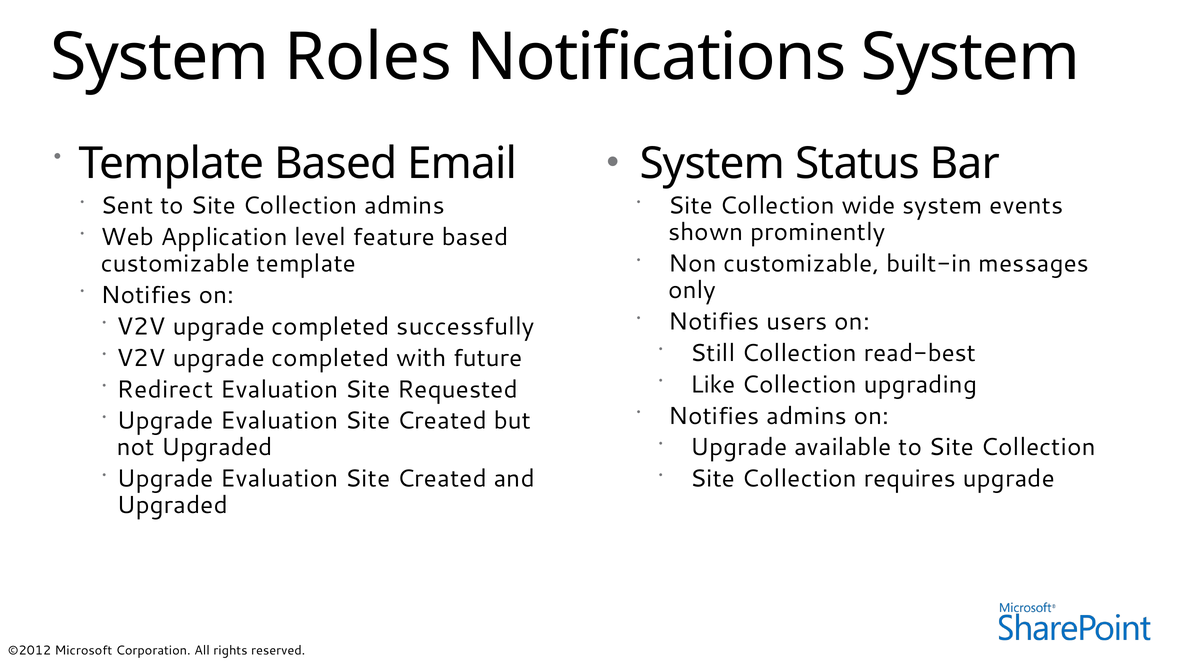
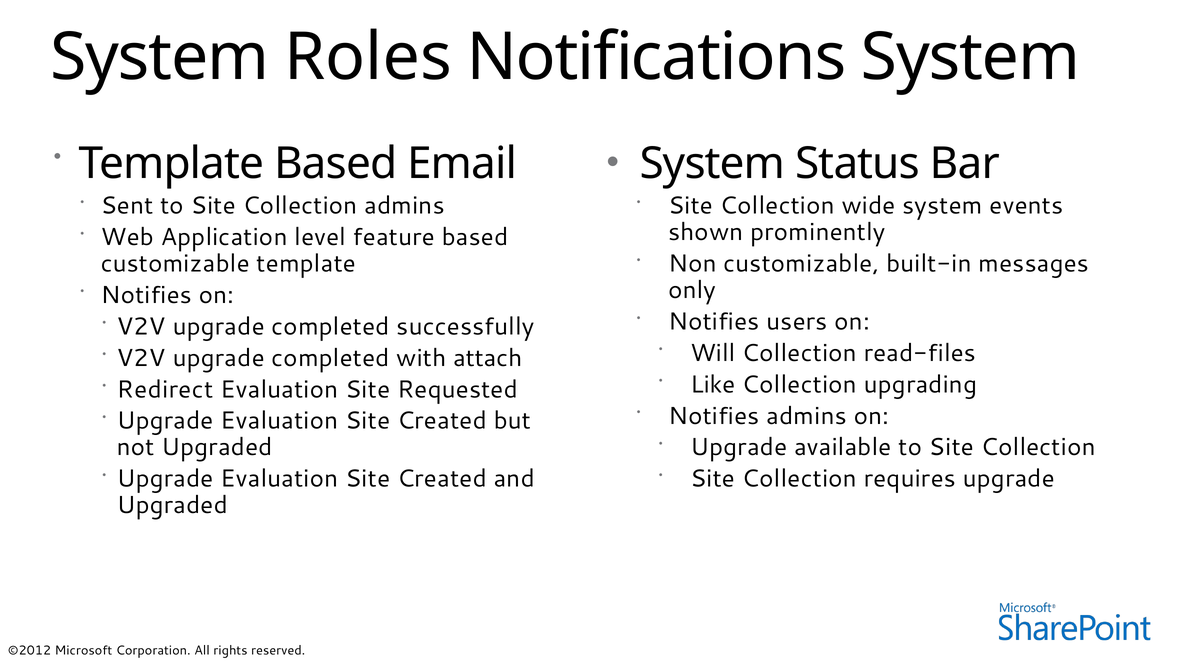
Still: Still -> Will (713, 353)
read-best: read-best -> read-files (920, 353)
future: future -> attach (488, 358)
